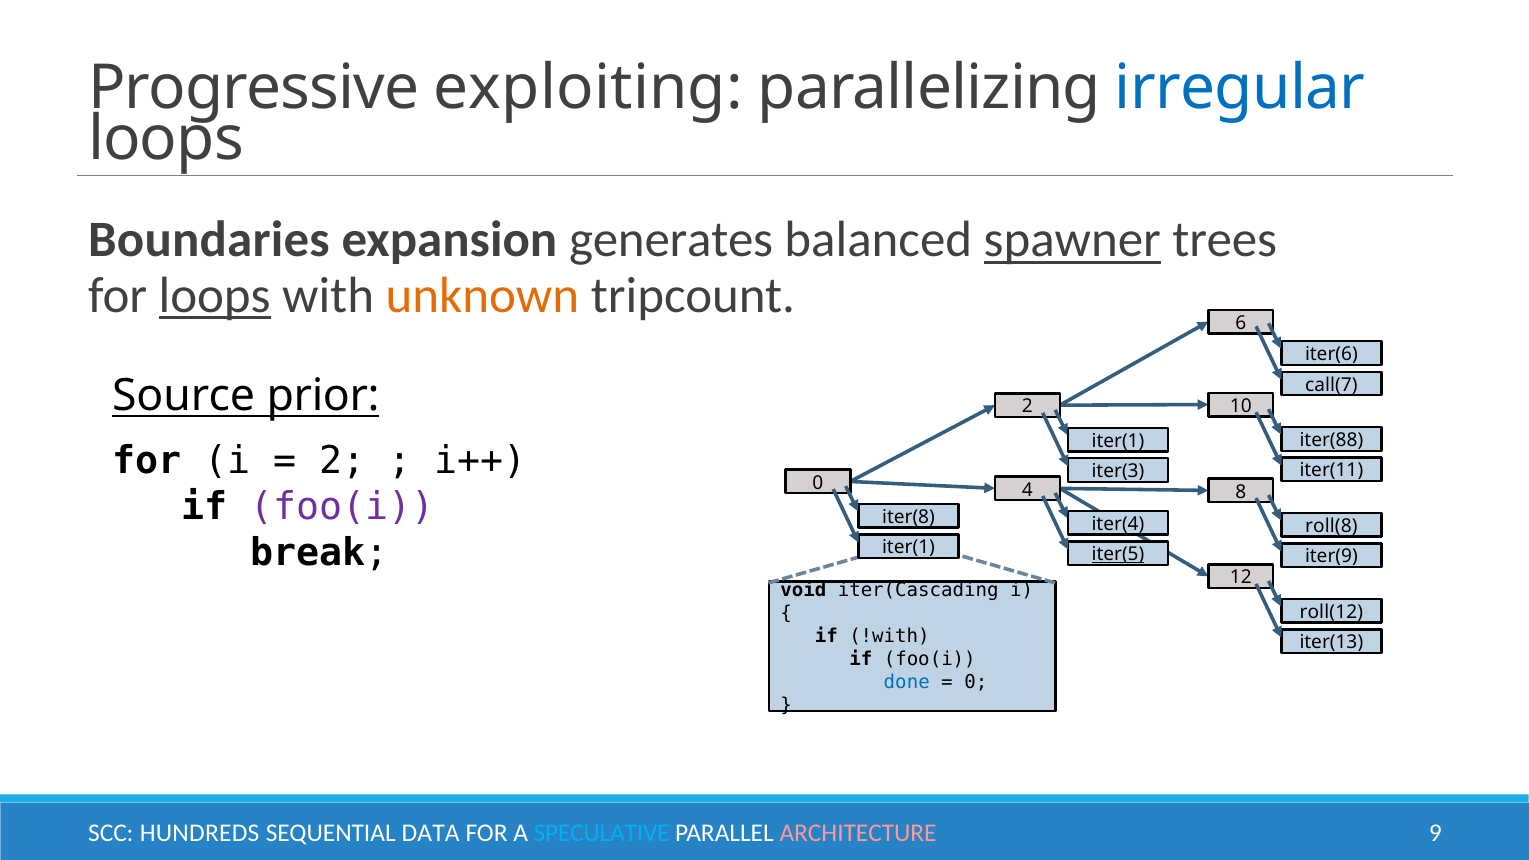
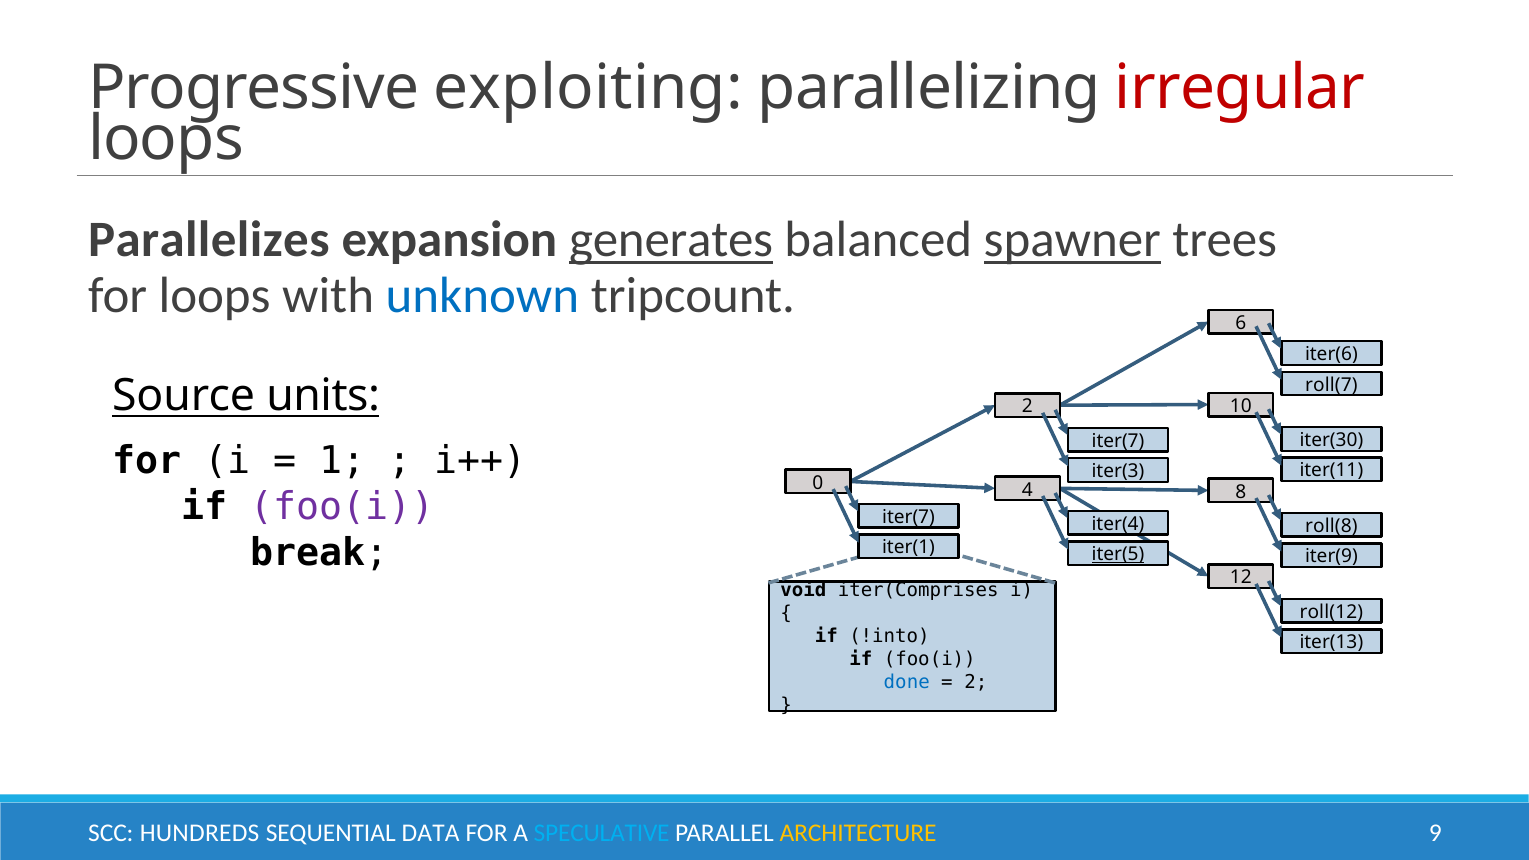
irregular colour: blue -> red (1240, 88)
Boundaries: Boundaries -> Parallelizes (209, 240)
generates underline: none -> present (671, 240)
loops underline: present -> none (215, 295)
unknown colour: orange -> blue (482, 295)
call(7: call(7 -> roll(7 (1331, 385)
prior: prior -> units (323, 396)
iter(88: iter(88 -> iter(30 (1331, 440)
iter(1: iter(1 -> iter(7 (1118, 441)
2: 2 -> 1 (342, 461)
iter(8: iter(8 -> iter(7 (909, 517)
iter(Cascading: iter(Cascading -> iter(Comprises (918, 590)
!with: !with -> !into (889, 636)
0: 0 -> 2 (976, 682)
ARCHITECTURE colour: pink -> yellow (858, 833)
